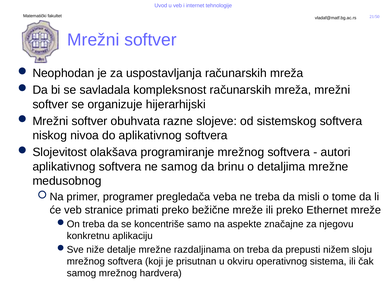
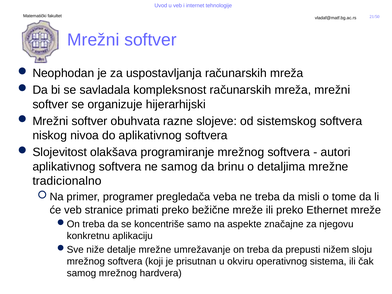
medusobnog: medusobnog -> tradicionalno (67, 181)
razdaljinama: razdaljinama -> umrežavanje (202, 250)
